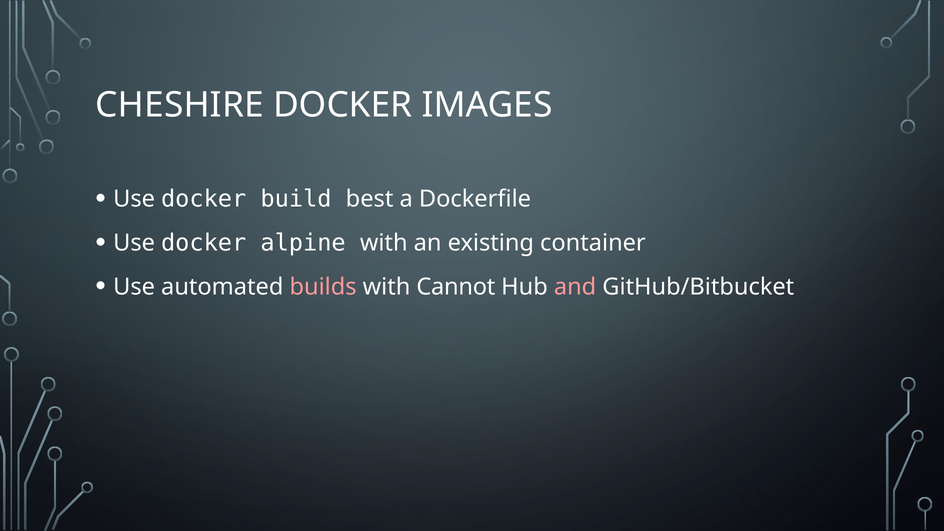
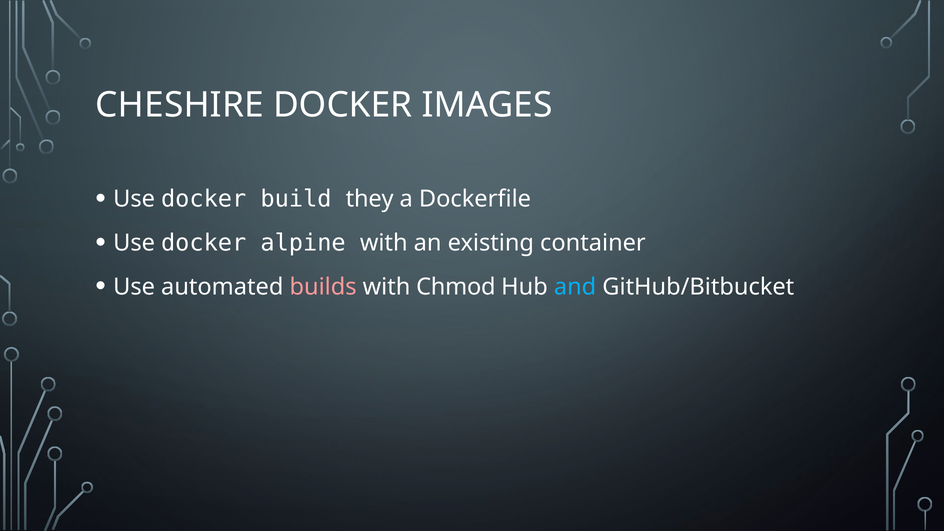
best: best -> they (370, 199)
Cannot: Cannot -> Chmod (456, 287)
and colour: pink -> light blue (575, 287)
